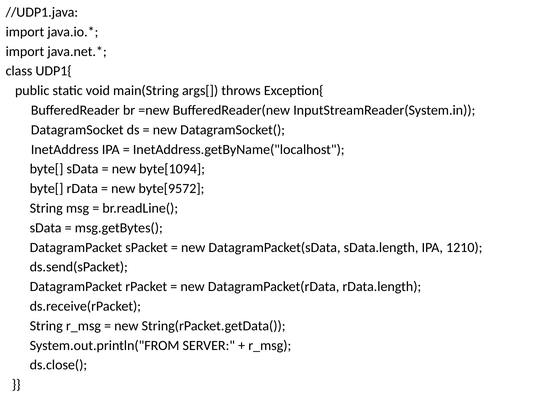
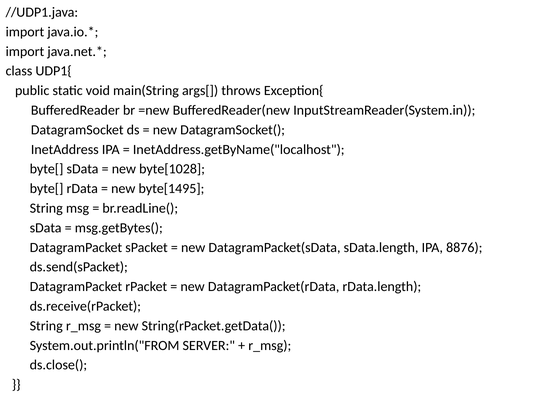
byte[1094: byte[1094 -> byte[1028 (172, 169)
byte[9572: byte[9572 -> byte[1495 (171, 189)
1210: 1210 -> 8876 (464, 247)
